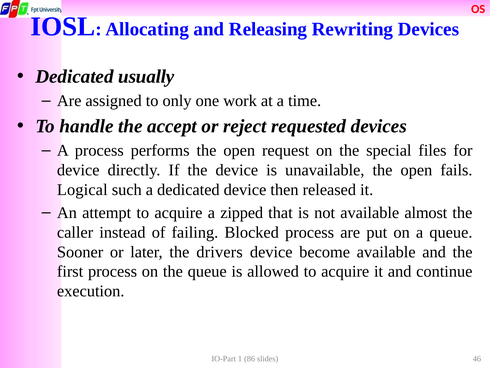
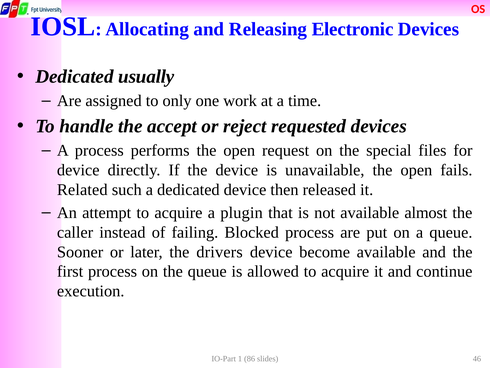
Rewriting: Rewriting -> Electronic (353, 29)
Logical: Logical -> Related (82, 190)
zipped: zipped -> plugin (242, 212)
